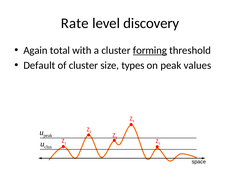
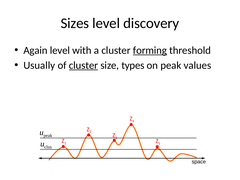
Rate: Rate -> Sizes (75, 23)
Again total: total -> level (60, 50)
Default: Default -> Usually (39, 65)
cluster underline: none -> present (83, 65)
